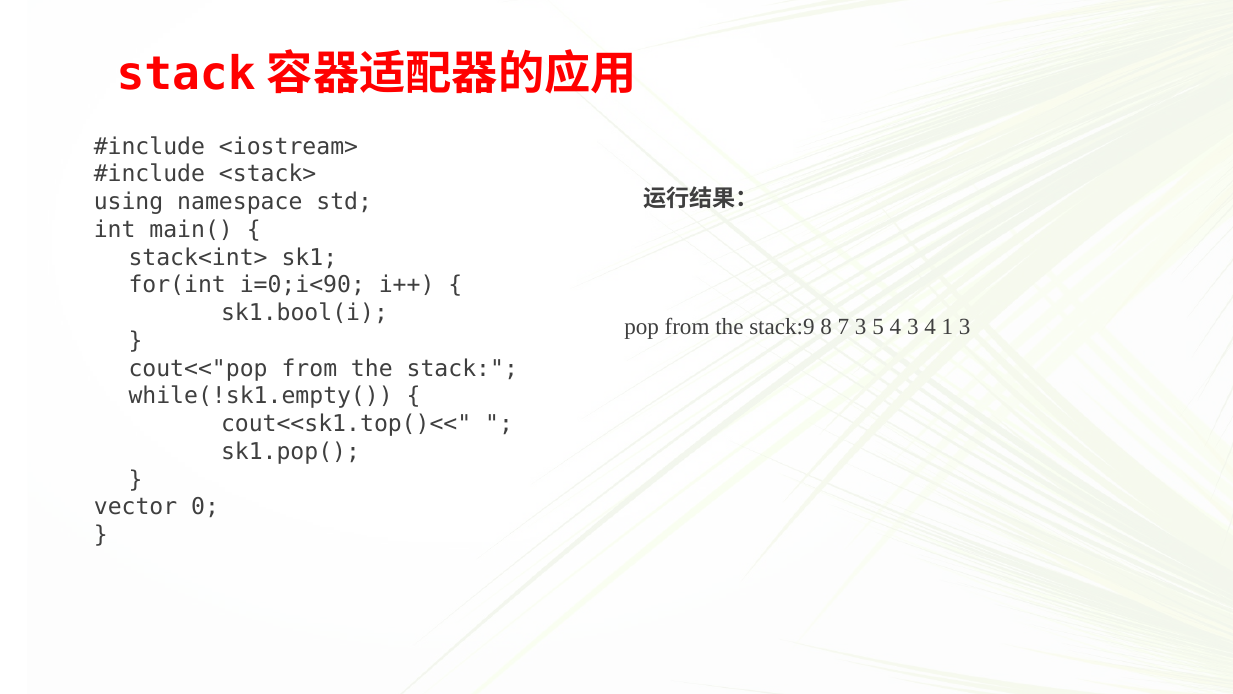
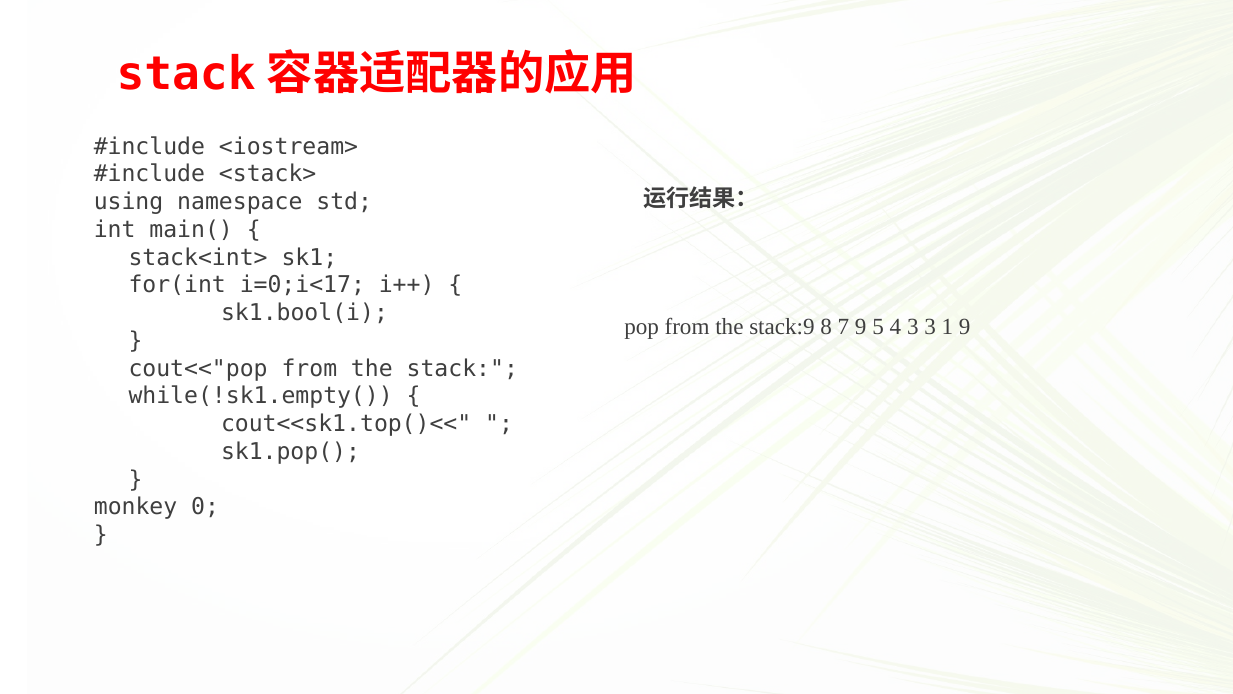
i=0;i<90: i=0;i<90 -> i=0;i<17 (302, 285)
7 3: 3 -> 9 (861, 327)
3 4: 4 -> 3 (930, 327)
1 3: 3 -> 9 (965, 327)
vector: vector -> monkey (136, 507)
